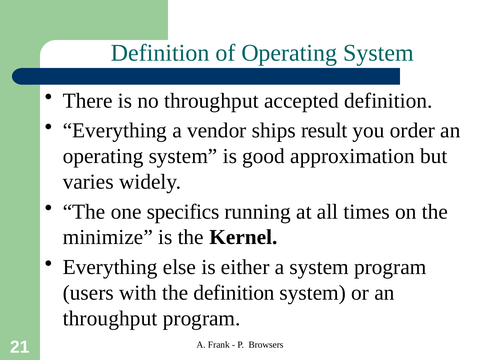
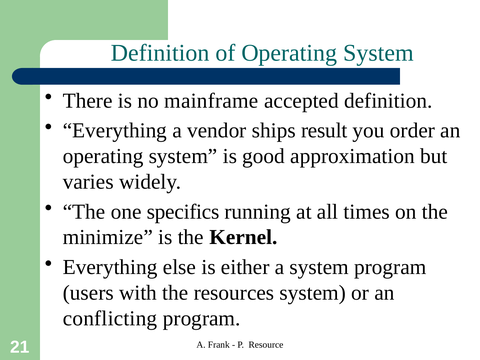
no throughput: throughput -> mainframe (211, 101)
the definition: definition -> resources (234, 293)
throughput: throughput -> conflicting (110, 318)
Browsers: Browsers -> Resource (266, 345)
